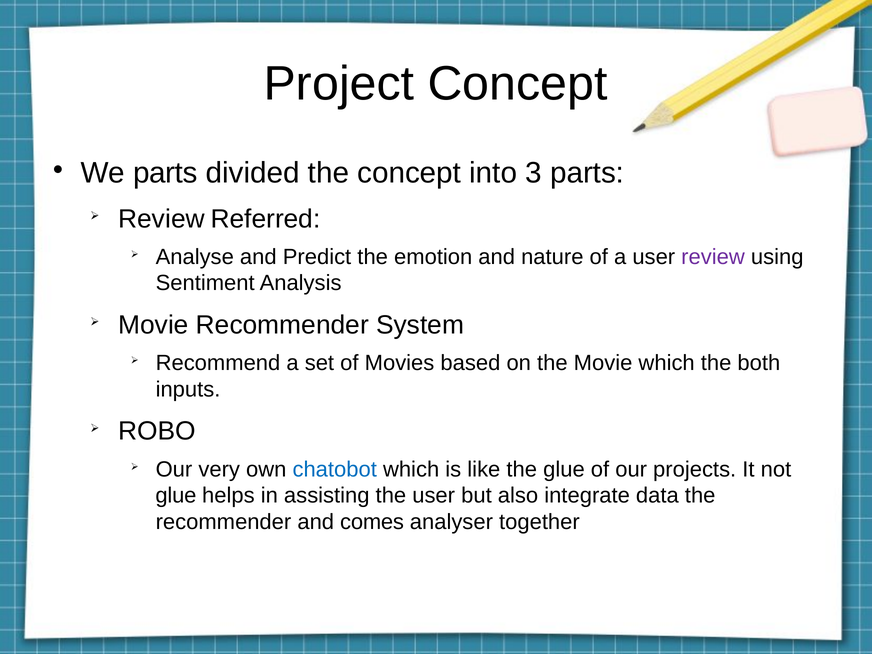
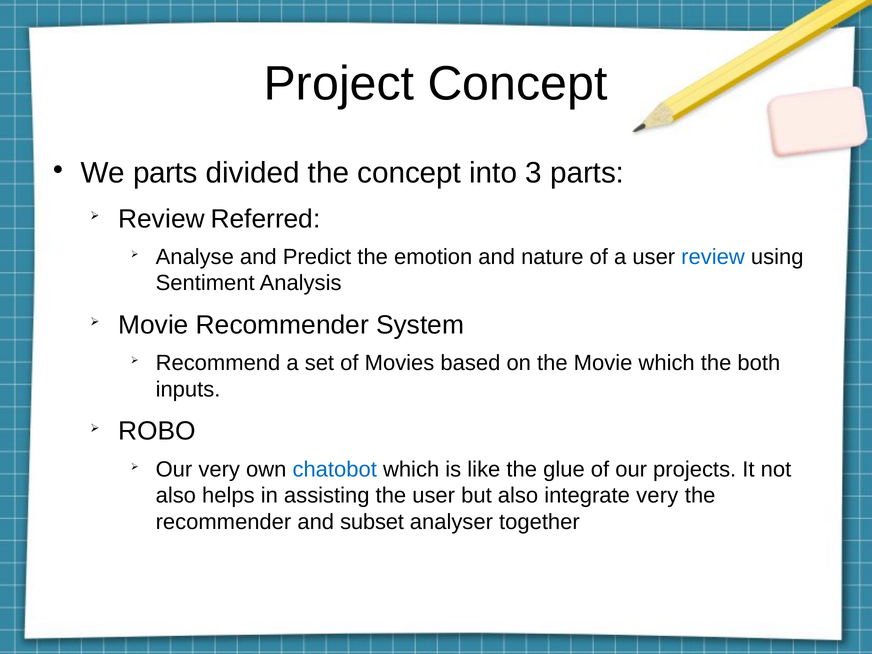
review colour: purple -> blue (713, 257)
glue: glue -> also (176, 496)
integrate data: data -> very (657, 496)
comes: comes -> subset (372, 522)
